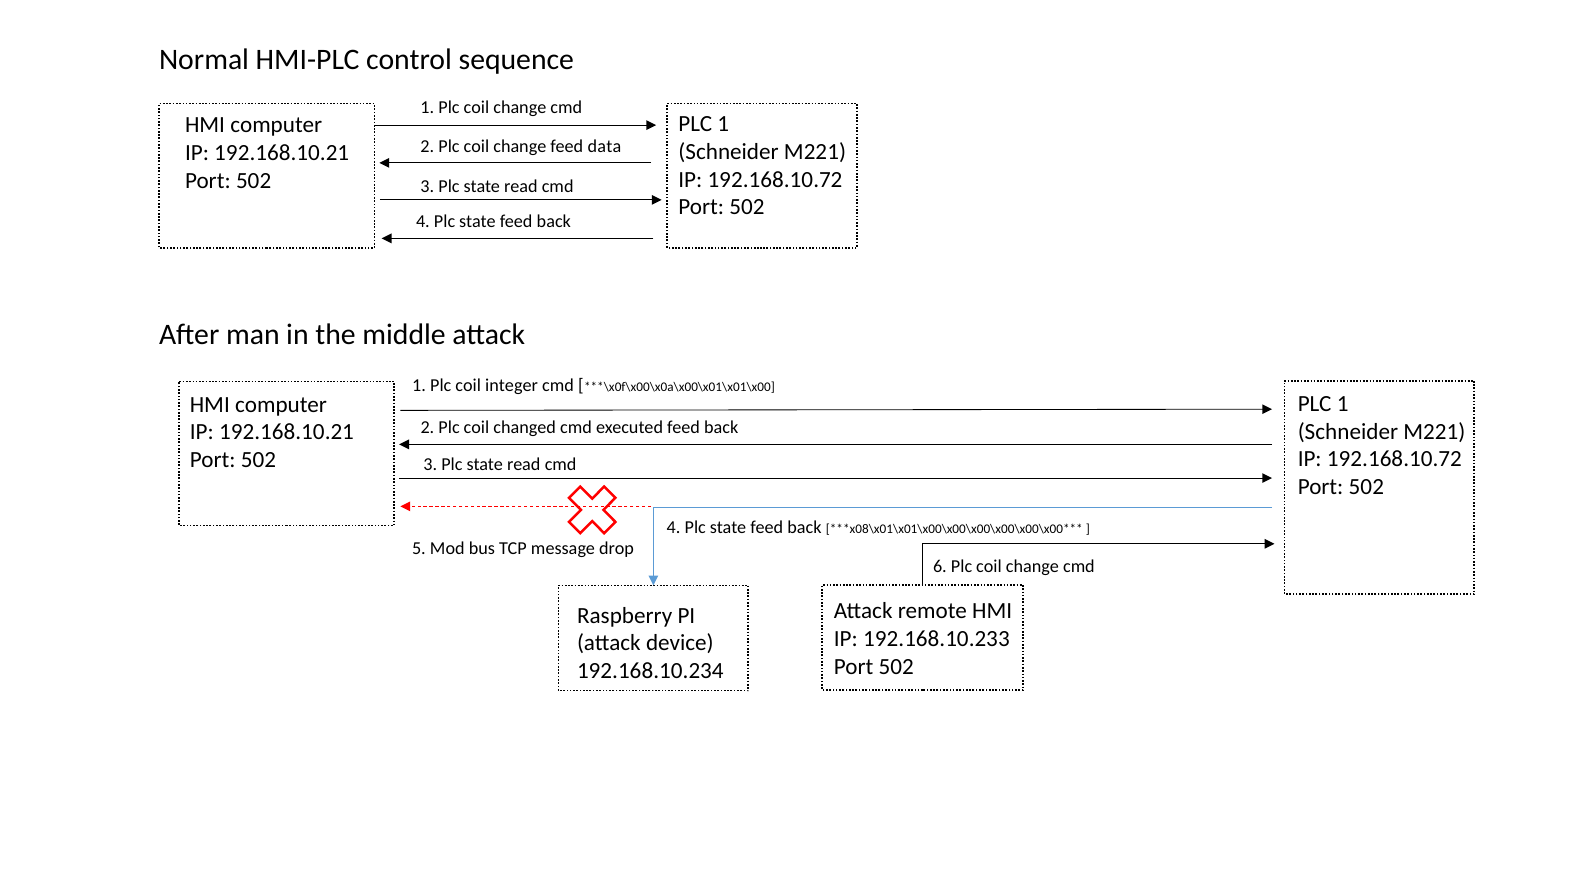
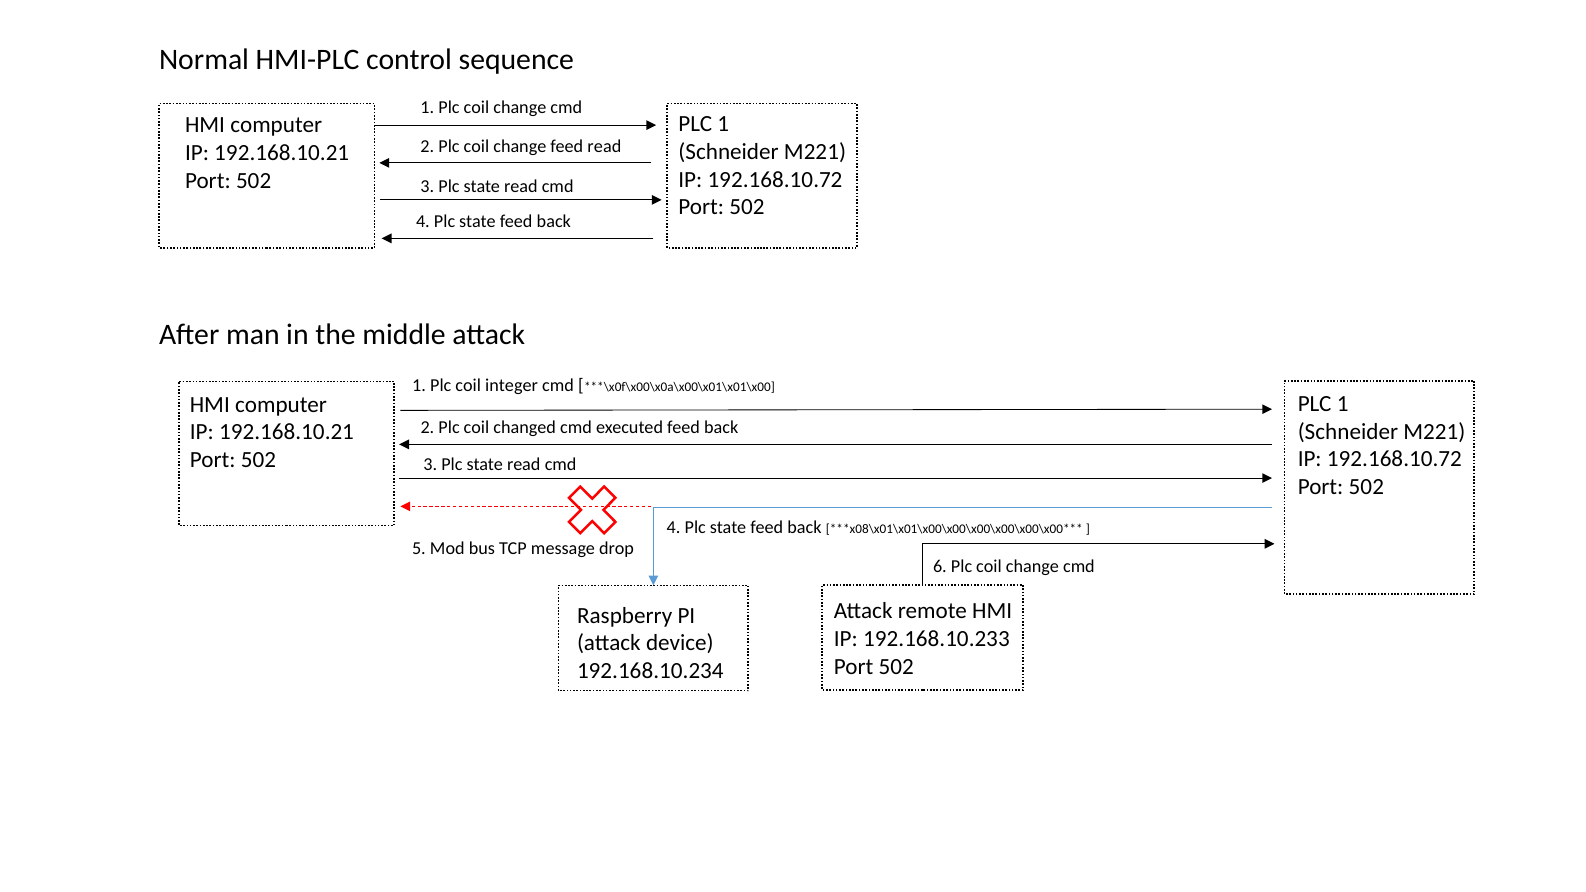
feed data: data -> read (604, 147)
